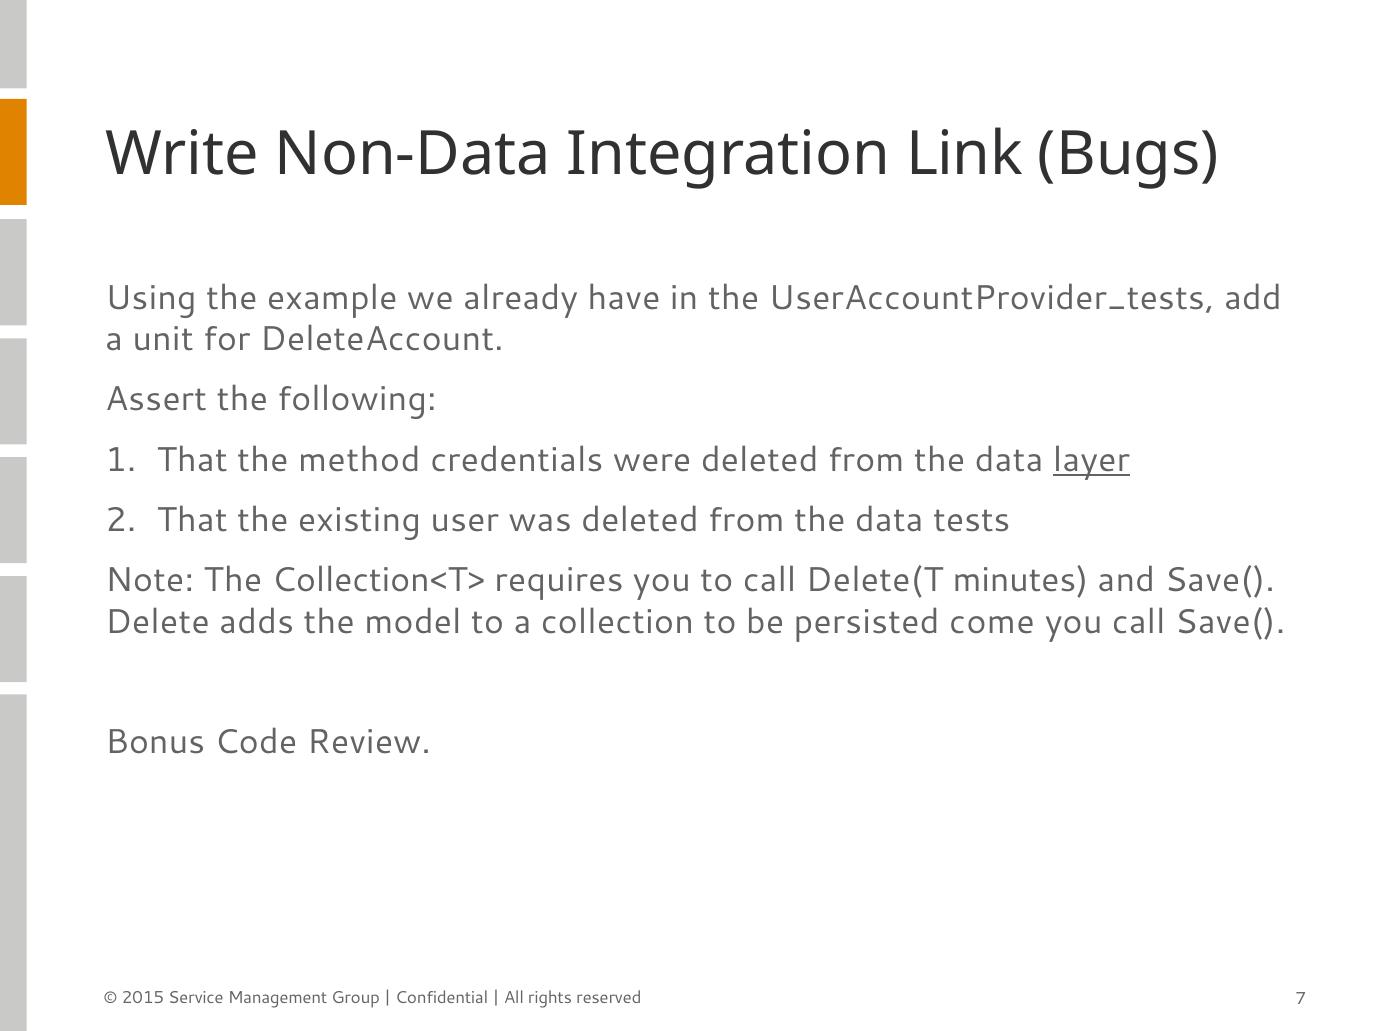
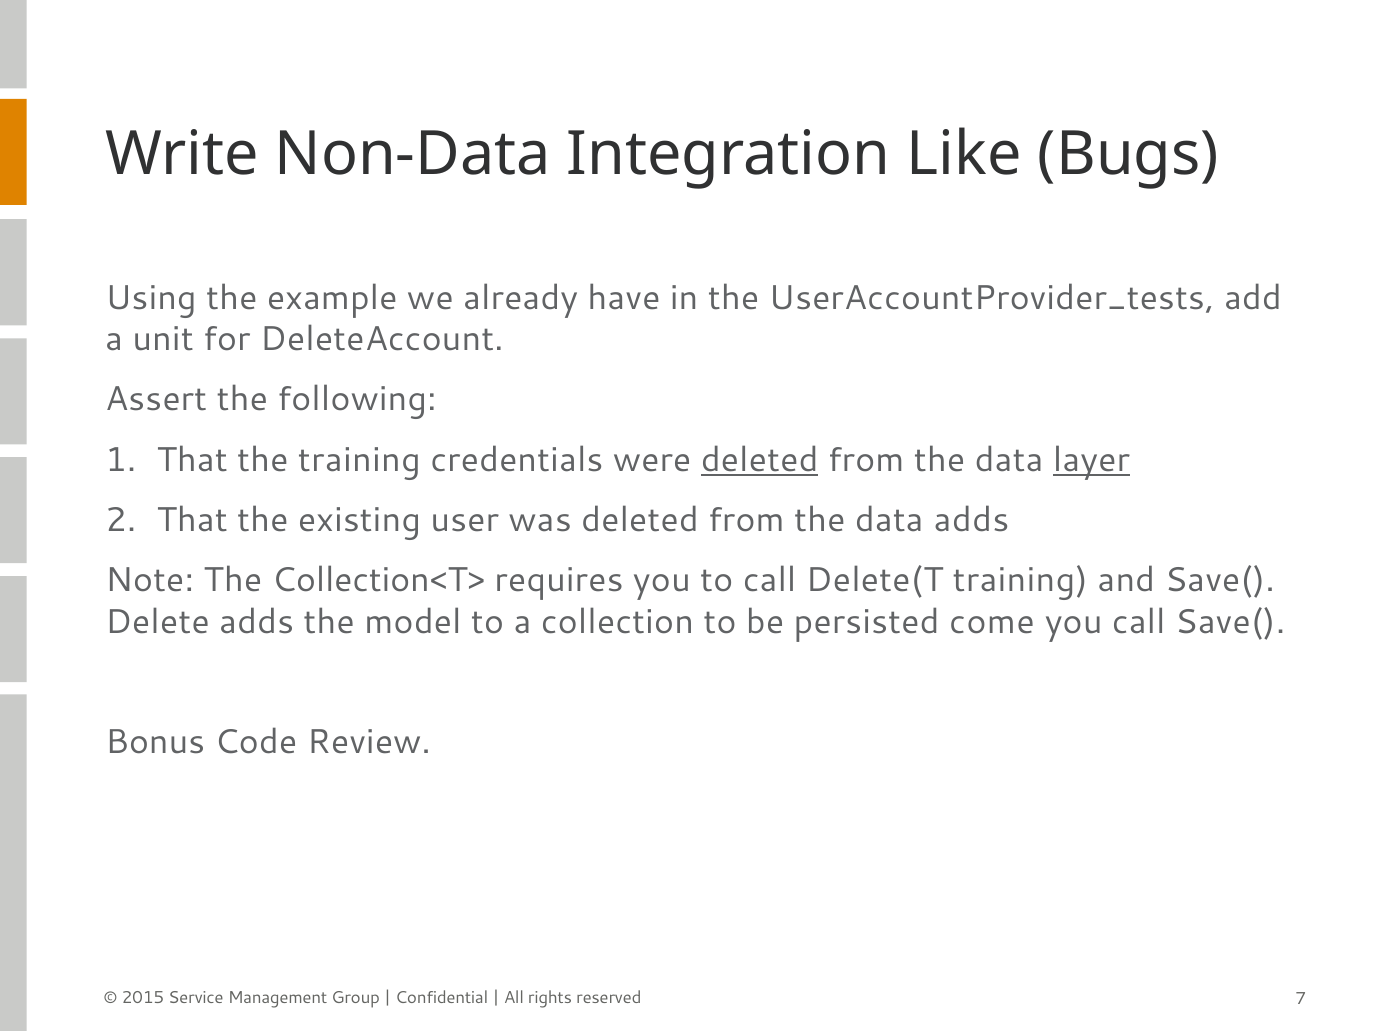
Link: Link -> Like (964, 155)
the method: method -> training (359, 460)
deleted underline: none -> present (760, 460)
data tests: tests -> adds (972, 520)
Delete(T minutes: minutes -> training (1020, 581)
